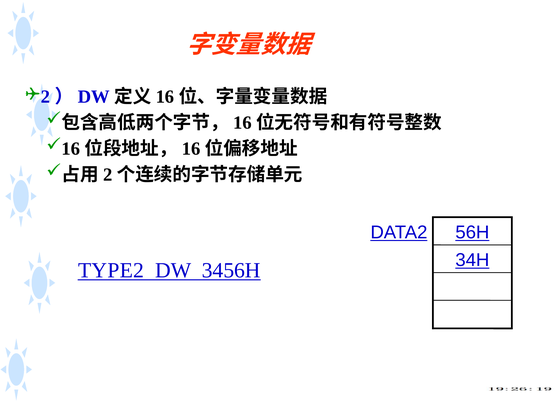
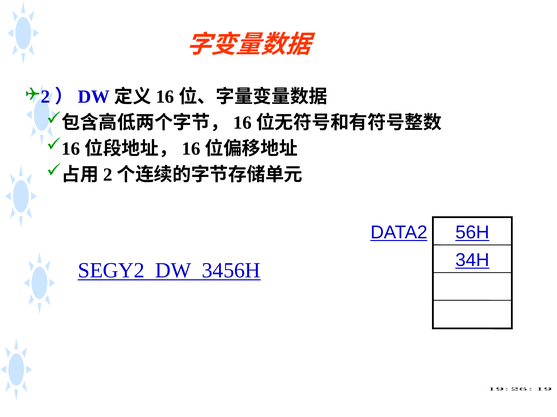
TYPE2: TYPE2 -> SEGY2 (111, 271)
